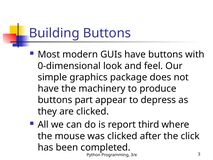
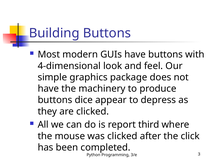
0-dimensional: 0-dimensional -> 4-dimensional (69, 66)
part: part -> dice (84, 100)
